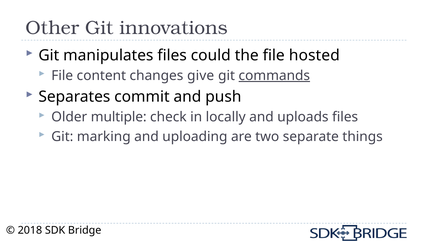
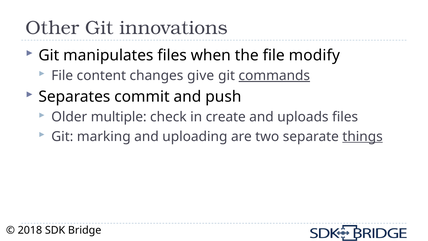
could: could -> when (211, 55)
hosted: hosted -> modify (314, 55)
locally: locally -> create (226, 117)
things underline: none -> present (363, 136)
